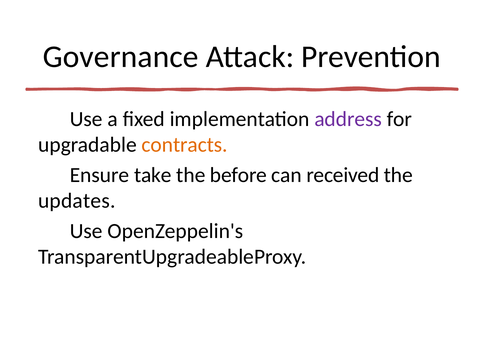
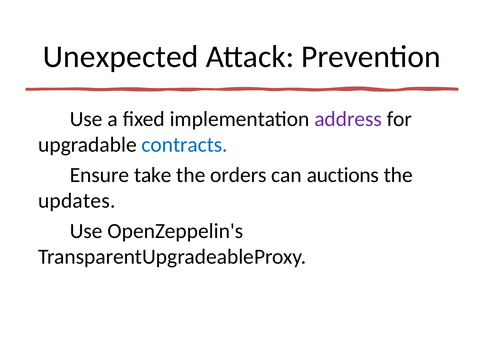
Governance: Governance -> Unexpected (121, 57)
contracts colour: orange -> blue (185, 145)
before: before -> orders (238, 175)
received: received -> auctions (343, 175)
